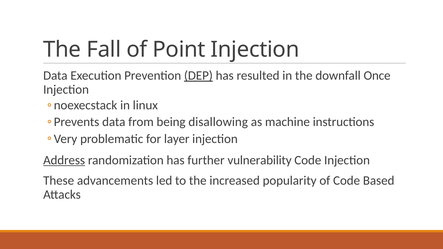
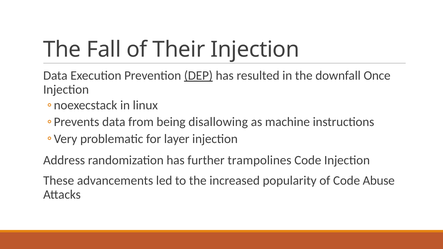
Point: Point -> Their (179, 50)
Address underline: present -> none (64, 160)
vulnerability: vulnerability -> trampolines (259, 160)
Based: Based -> Abuse (379, 181)
